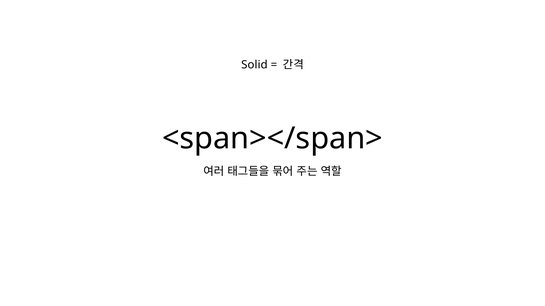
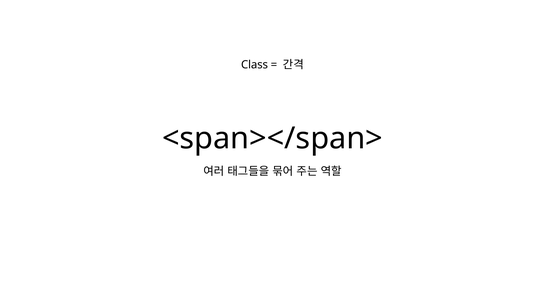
Solid: Solid -> Class (255, 65)
